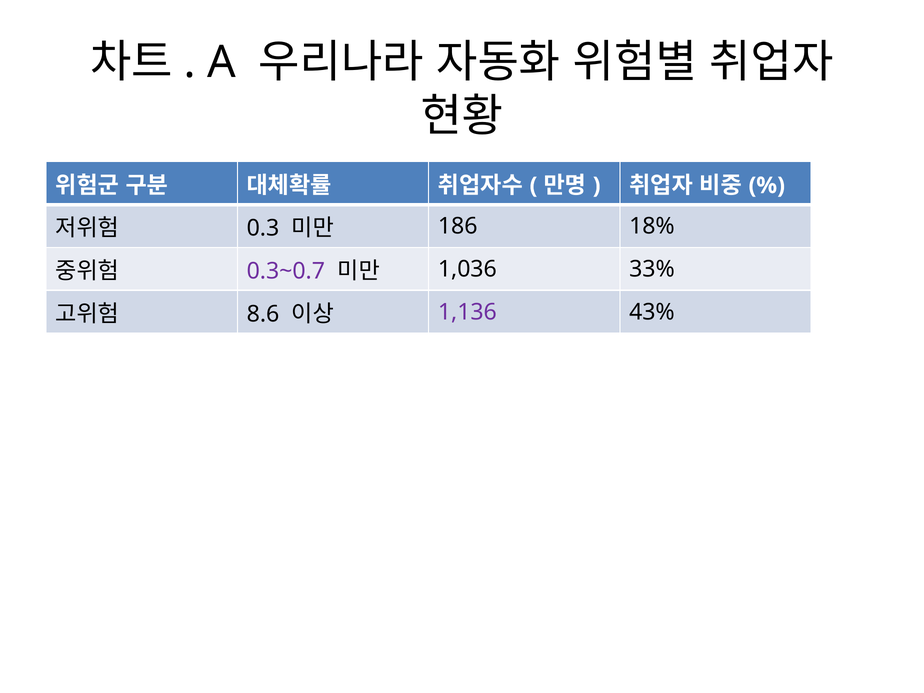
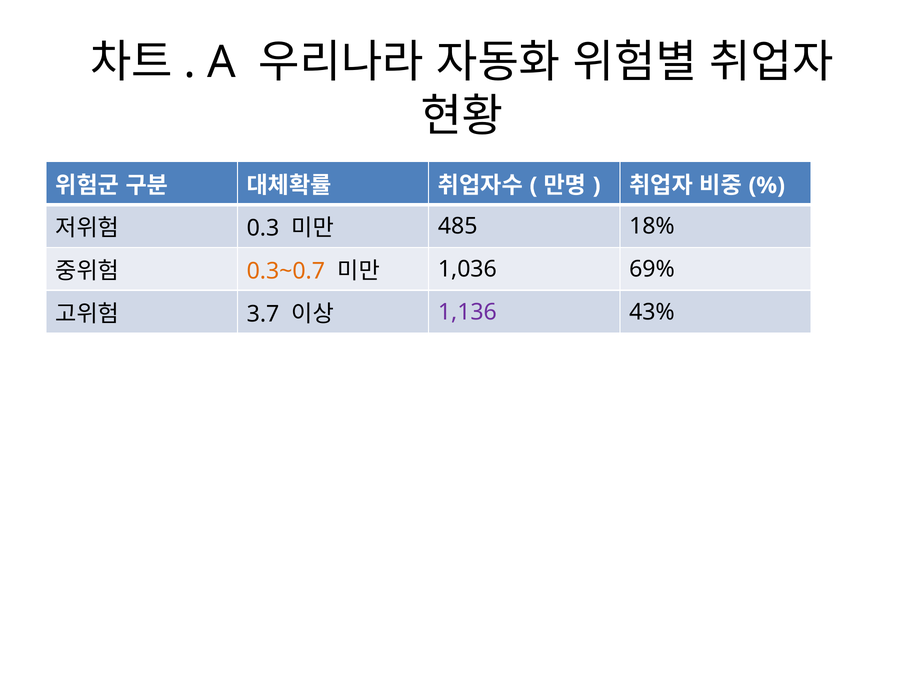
186: 186 -> 485 (458, 226)
0.3~0.7 colour: purple -> orange (286, 271)
33%: 33% -> 69% (652, 269)
8.6: 8.6 -> 3.7 (263, 314)
